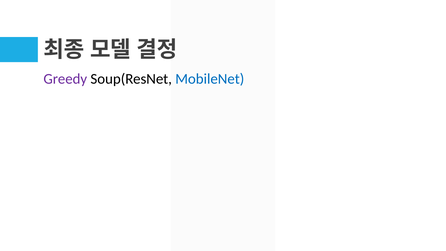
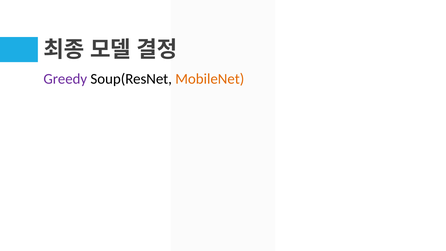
MobileNet colour: blue -> orange (210, 79)
